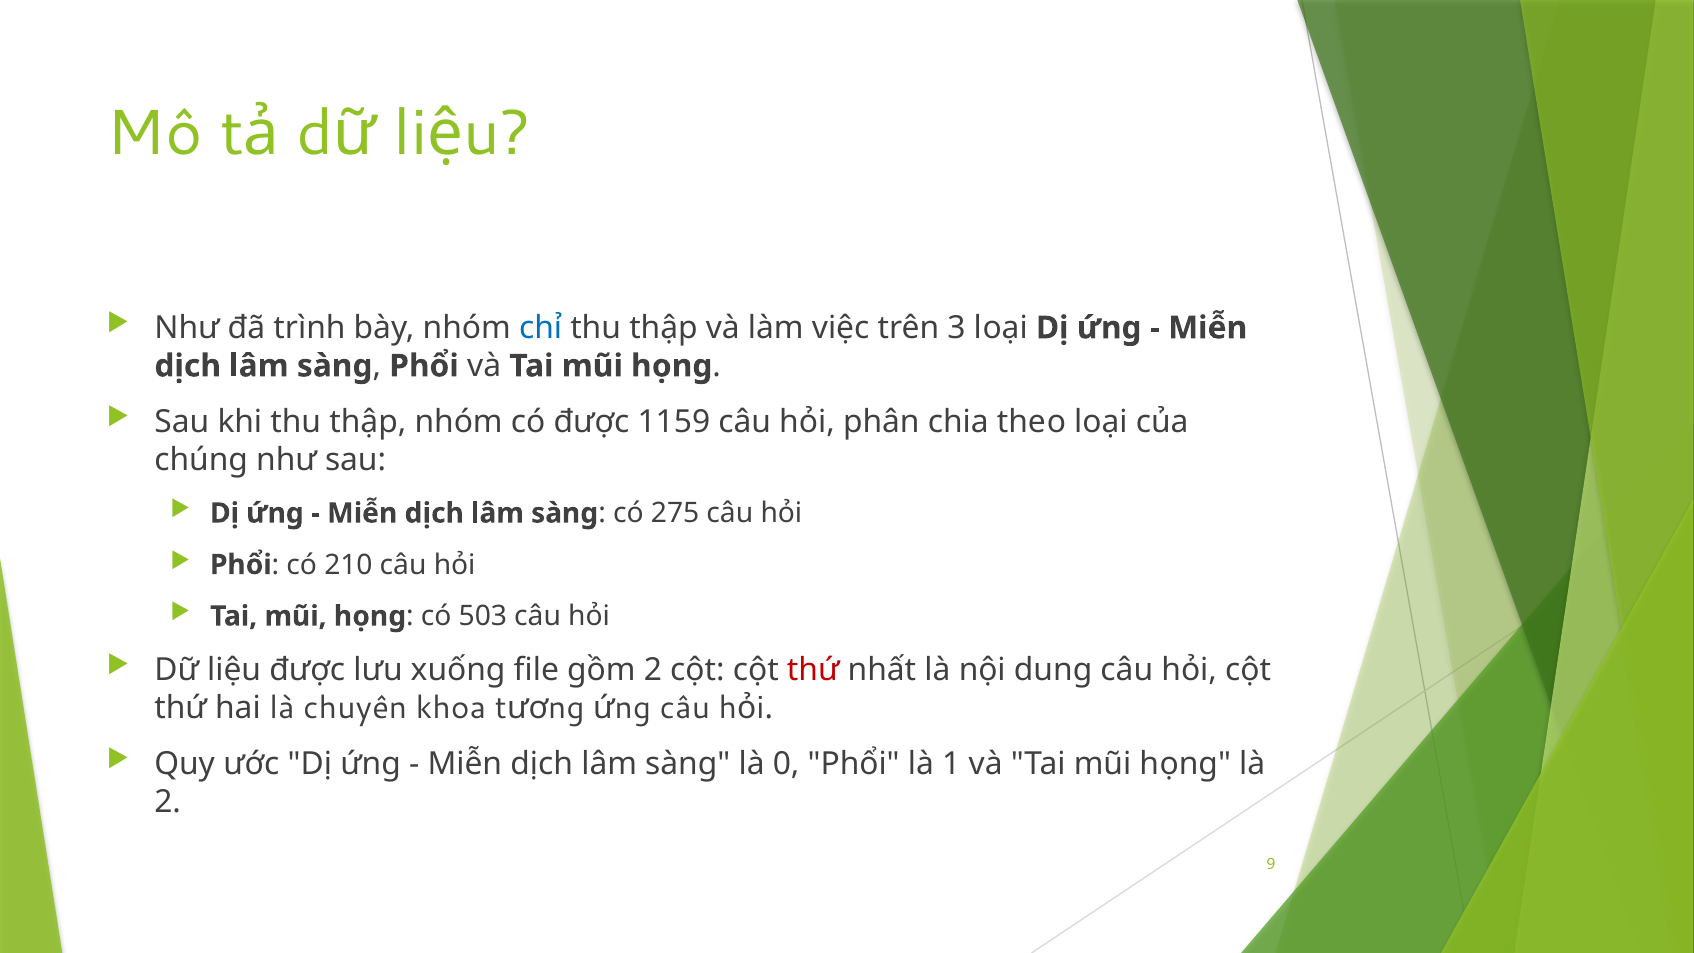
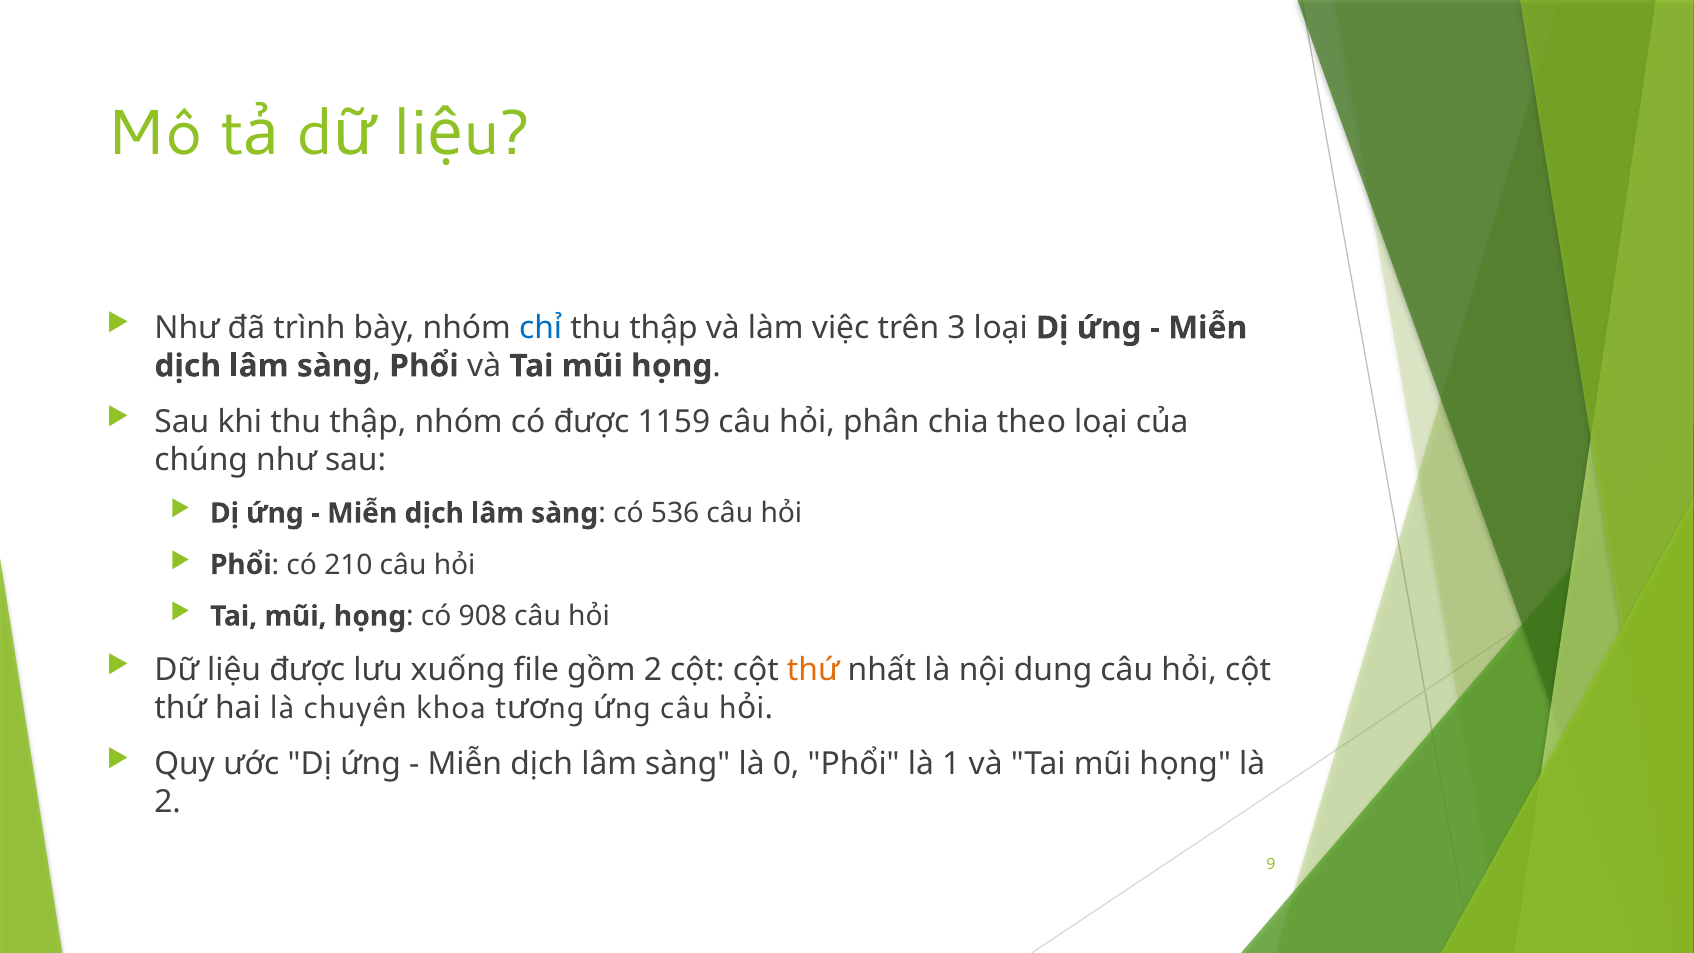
275: 275 -> 536 (675, 513)
503: 503 -> 908 (483, 616)
thứ colour: red -> orange (813, 670)
